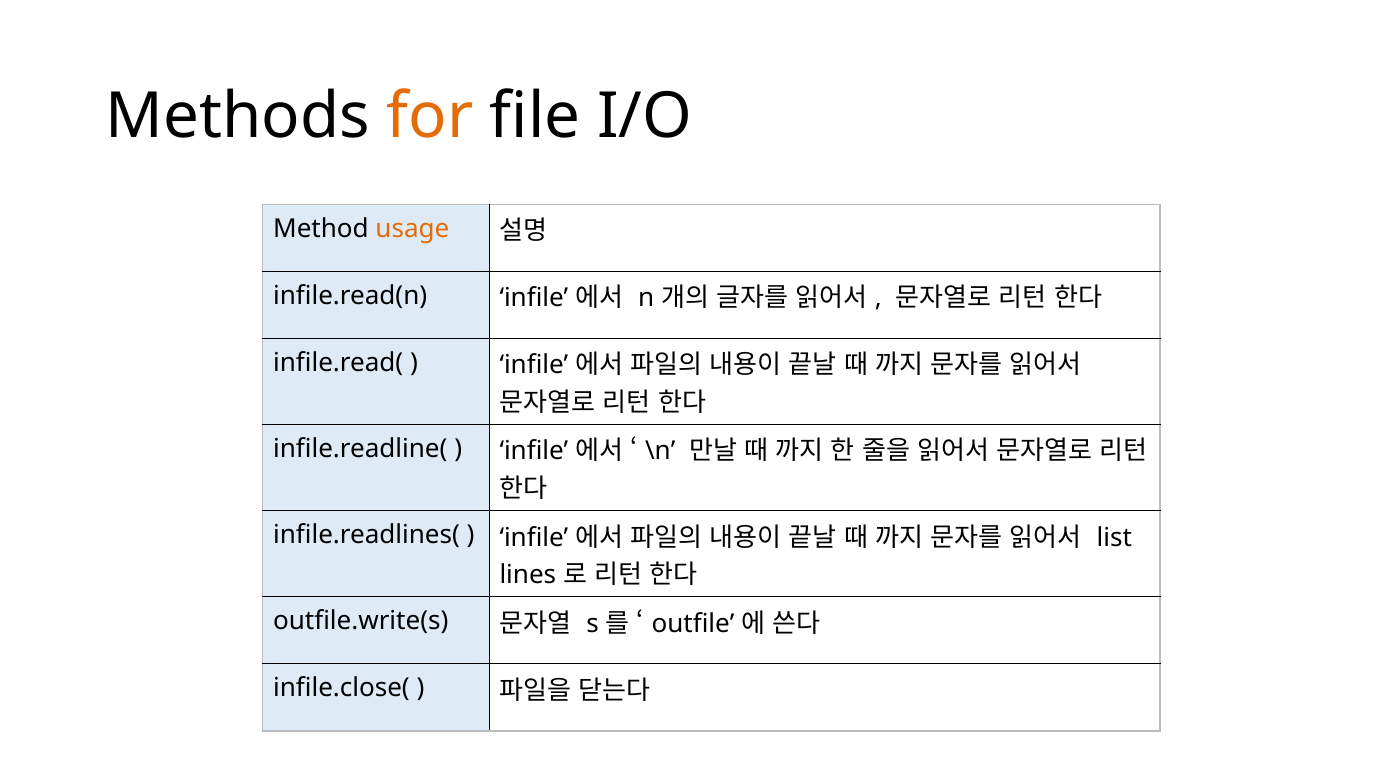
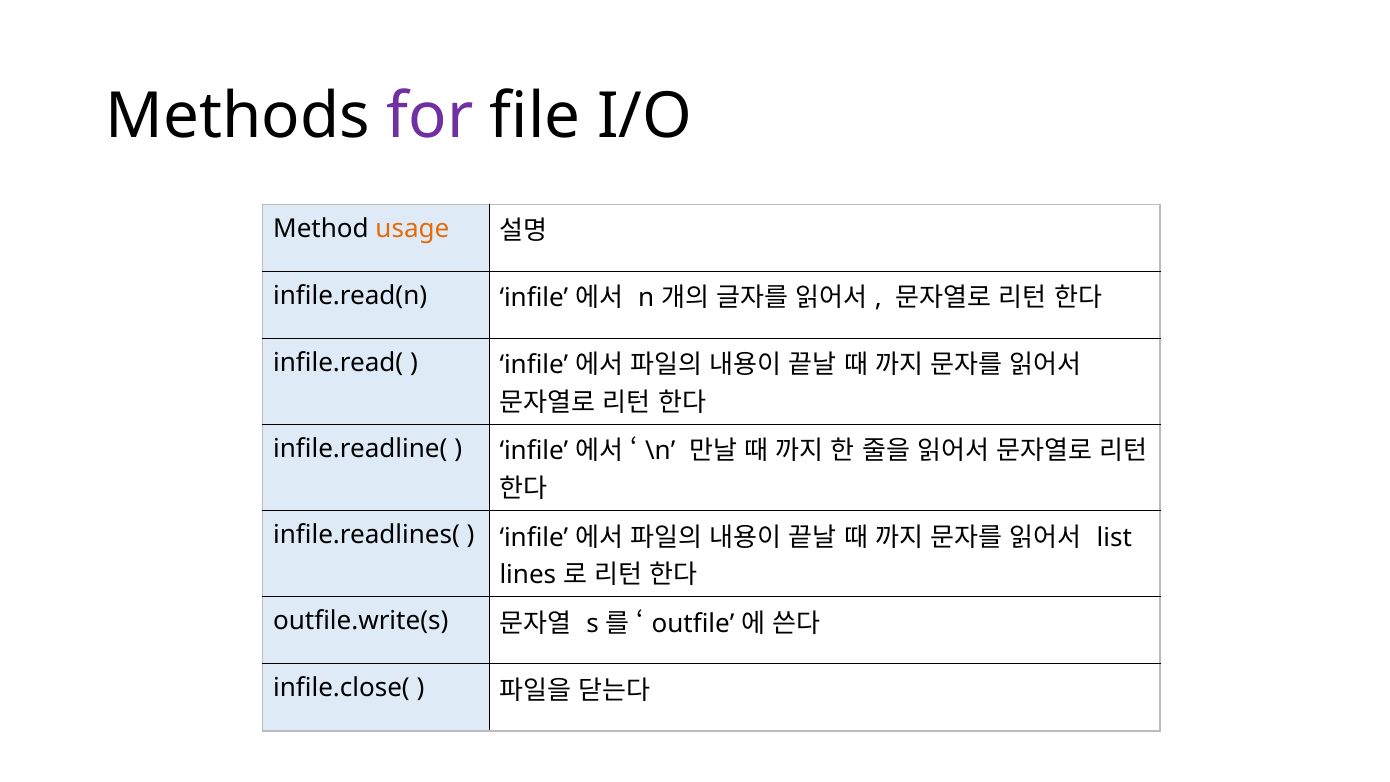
for colour: orange -> purple (430, 117)
